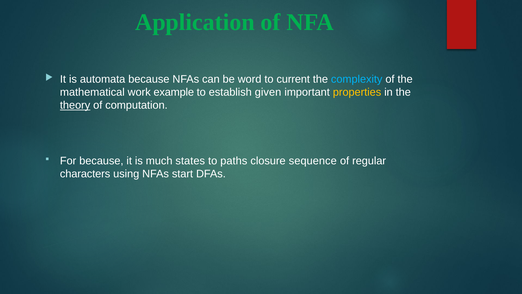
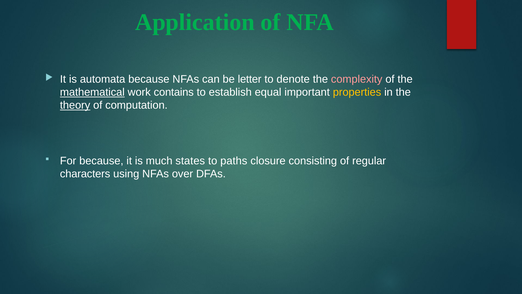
word: word -> letter (250, 79)
current: current -> denote (293, 79)
complexity colour: light blue -> pink (357, 79)
mathematical underline: none -> present (92, 92)
example: example -> contains (174, 92)
given: given -> equal (268, 92)
sequence: sequence -> consisting (313, 161)
start: start -> over (183, 174)
